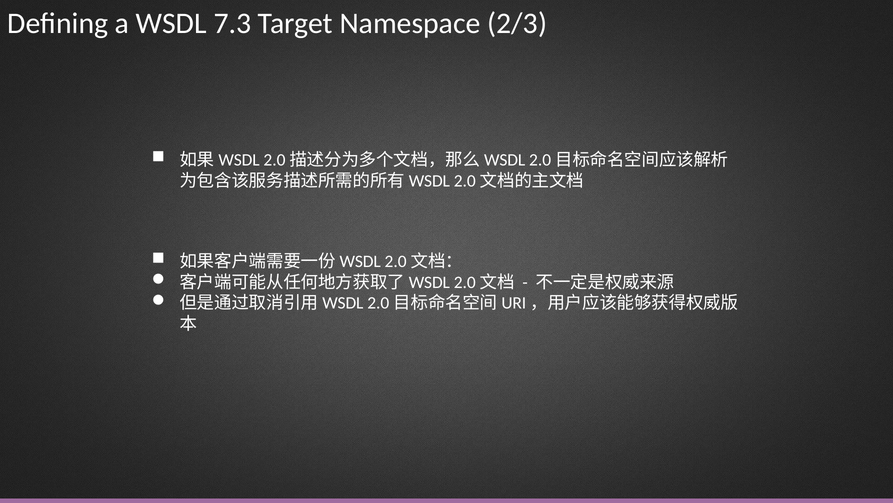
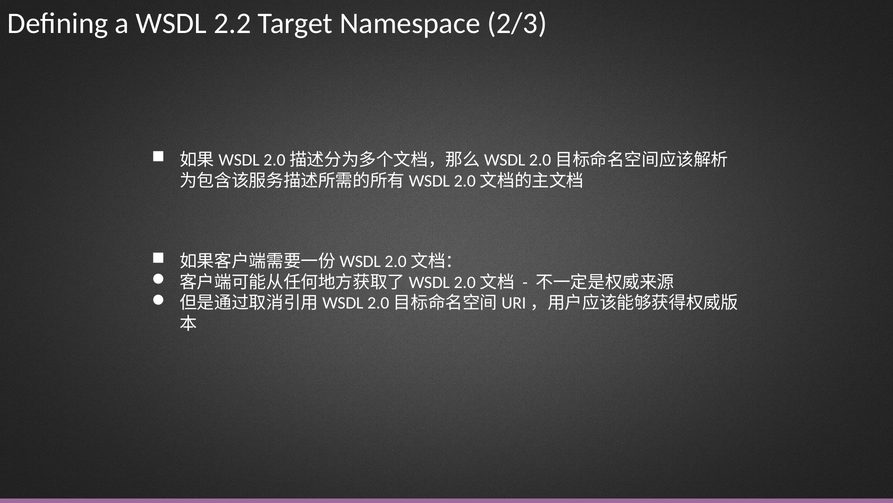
7.3: 7.3 -> 2.2 (232, 23)
